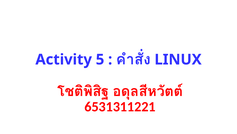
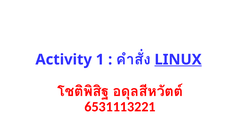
5: 5 -> 1 (100, 59)
LINUX underline: none -> present (178, 59)
6531311221: 6531311221 -> 6531113221 (120, 106)
